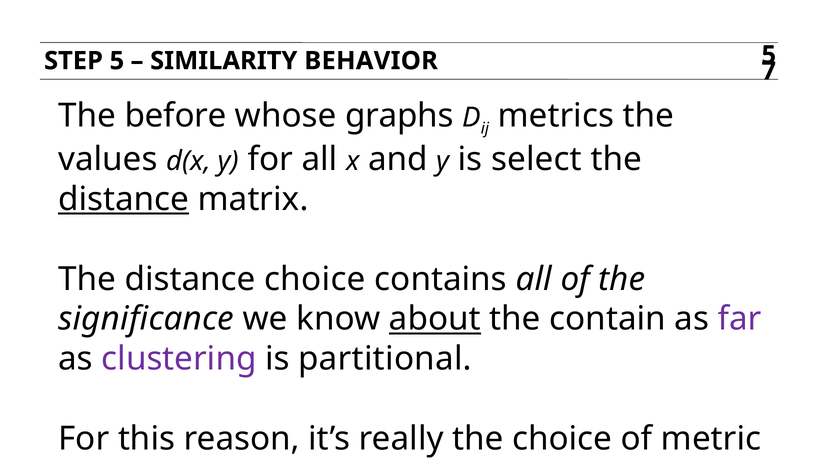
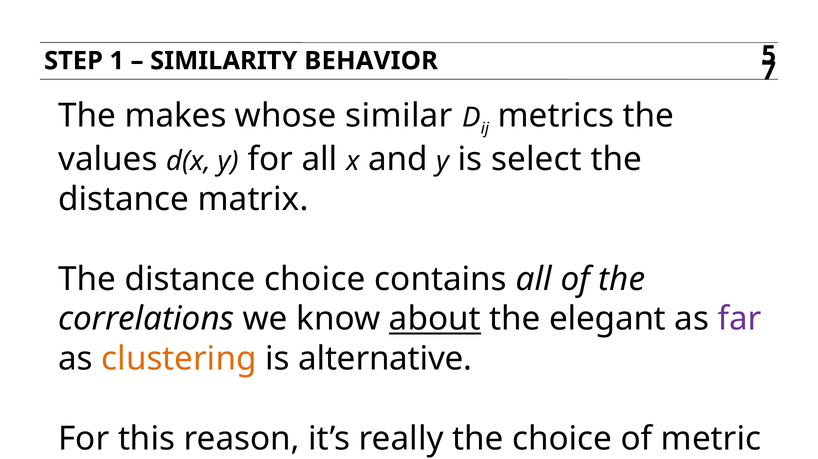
STEP 5: 5 -> 1 (117, 61)
before: before -> makes (176, 116)
graphs: graphs -> similar (399, 116)
distance underline: present -> none (124, 199)
significance: significance -> correlations (146, 319)
contain: contain -> elegant (608, 319)
clustering colour: purple -> orange (179, 359)
partitional: partitional -> alternative (385, 359)
